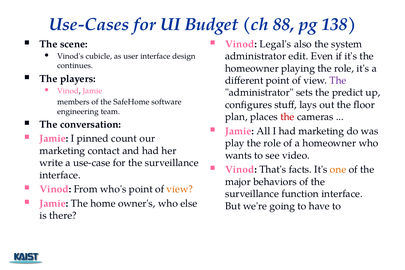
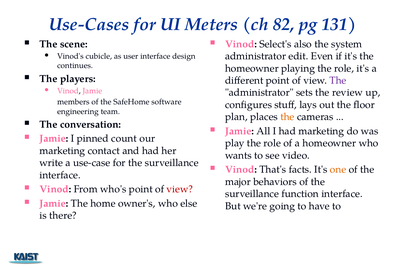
Budget: Budget -> Meters (211, 25)
88: 88 -> 82 (284, 25)
138: 138 -> 131 (339, 25)
Legal's: Legal's -> Select's (275, 44)
predict: predict -> review (348, 93)
the colour: red -> orange (287, 117)
view colour: orange -> red (180, 189)
